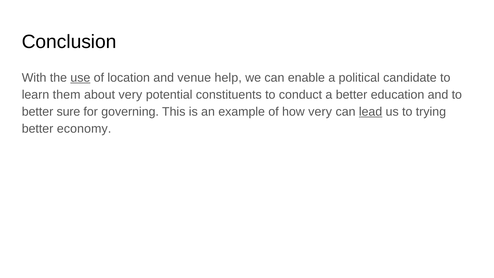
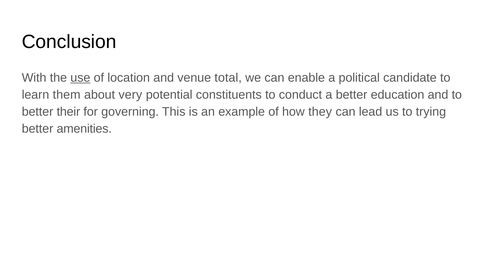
help: help -> total (228, 78)
sure: sure -> their (68, 112)
how very: very -> they (320, 112)
lead underline: present -> none (371, 112)
economy: economy -> amenities (84, 129)
